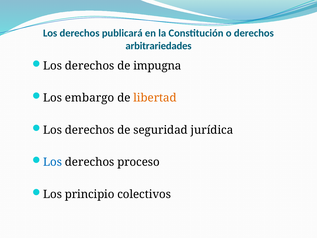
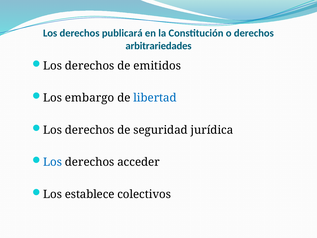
impugna: impugna -> emitidos (157, 66)
libertad colour: orange -> blue (155, 98)
proceso: proceso -> acceder (138, 162)
principio: principio -> establece (90, 194)
